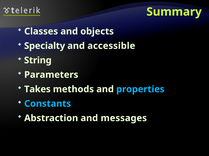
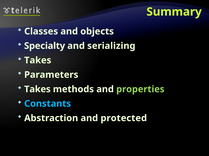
accessible: accessible -> serializing (111, 46)
String: String -> Takes (38, 61)
properties colour: light blue -> light green (140, 90)
messages: messages -> protected (124, 119)
